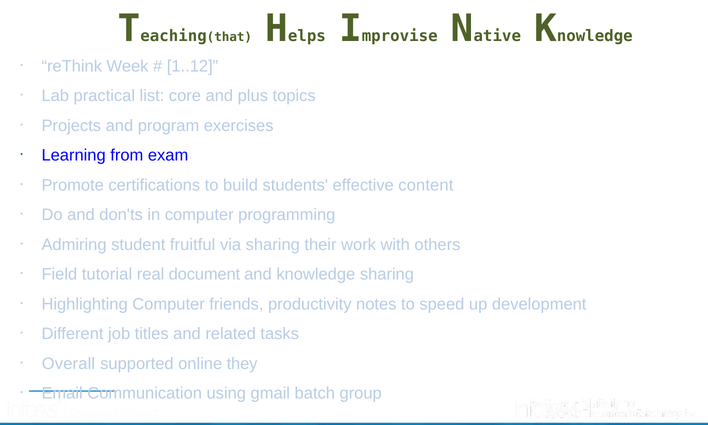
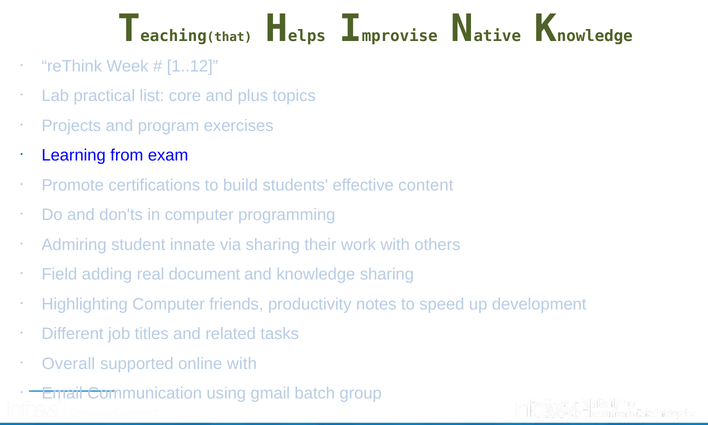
fruitful: fruitful -> innate (193, 245)
tutorial: tutorial -> adding (107, 274)
online they: they -> with (242, 363)
